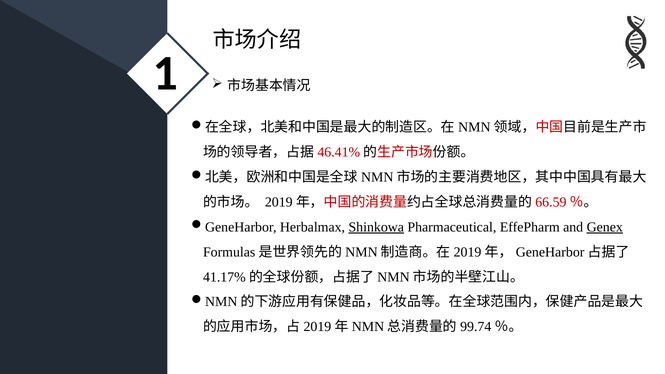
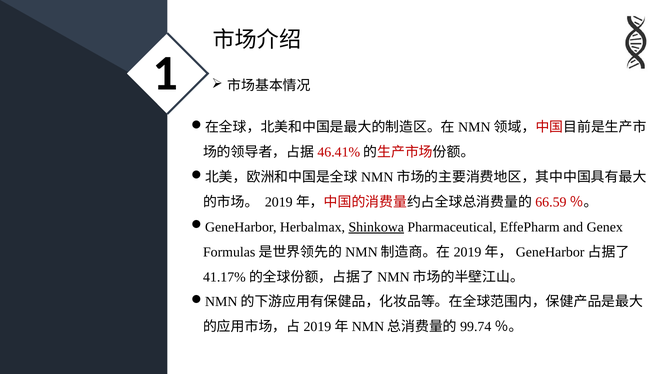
Genex underline: present -> none (605, 227)
